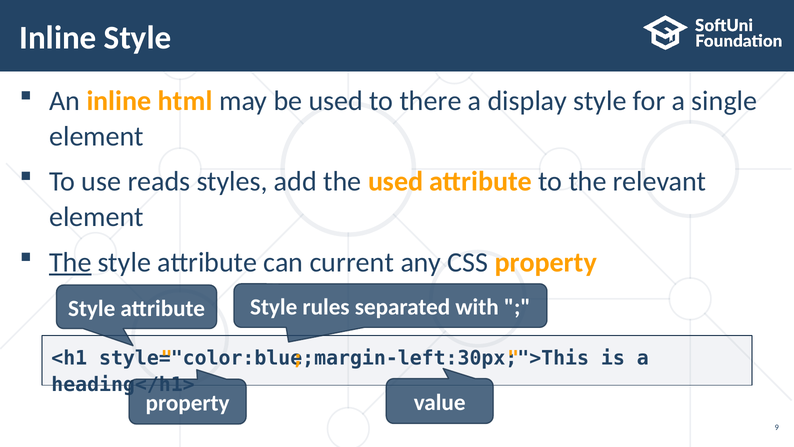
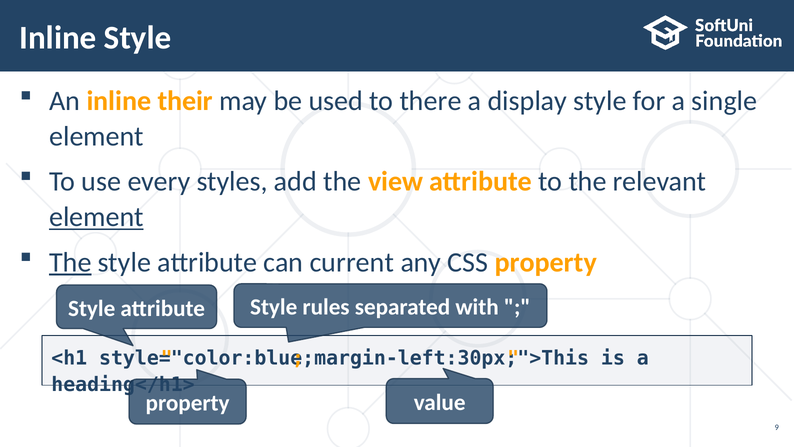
html: html -> their (185, 101)
reads: reads -> every (159, 181)
the used: used -> view (396, 181)
element underline: none -> present (96, 217)
